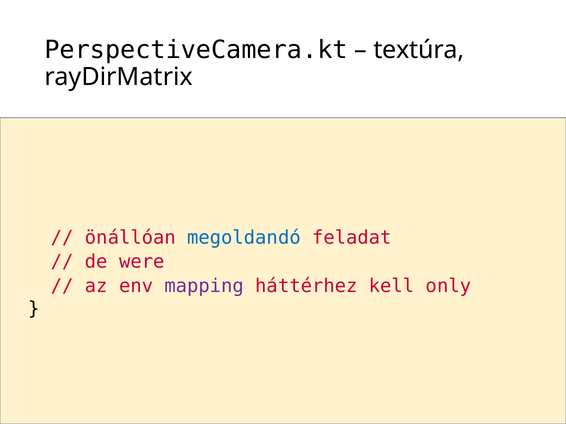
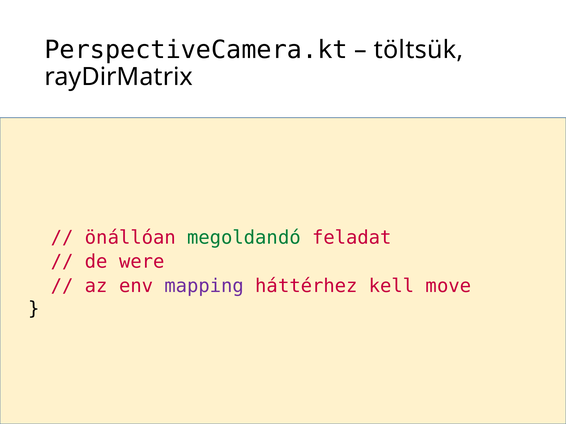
textúra: textúra -> töltsük (419, 50)
megoldandó colour: blue -> green (244, 238)
only: only -> move (448, 286)
